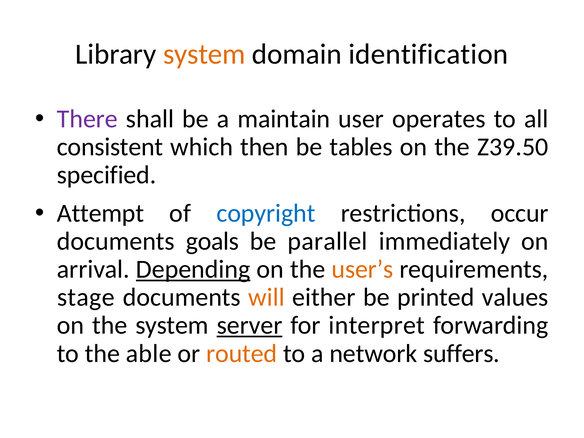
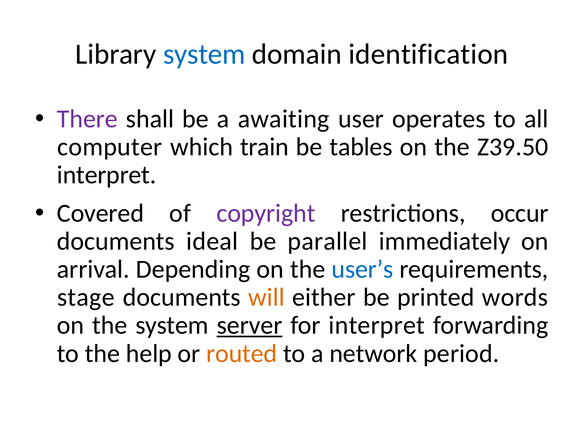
system colour: orange -> blue (204, 54)
maintain: maintain -> awaiting (284, 119)
consistent: consistent -> computer (110, 147)
then: then -> train (264, 147)
specified: specified -> interpret (107, 175)
Attempt: Attempt -> Covered (100, 213)
copyright colour: blue -> purple (266, 213)
goals: goals -> ideal (212, 241)
Depending underline: present -> none (193, 269)
user’s colour: orange -> blue (362, 269)
values: values -> words (515, 297)
able: able -> help (149, 353)
suffers: suffers -> period (461, 353)
